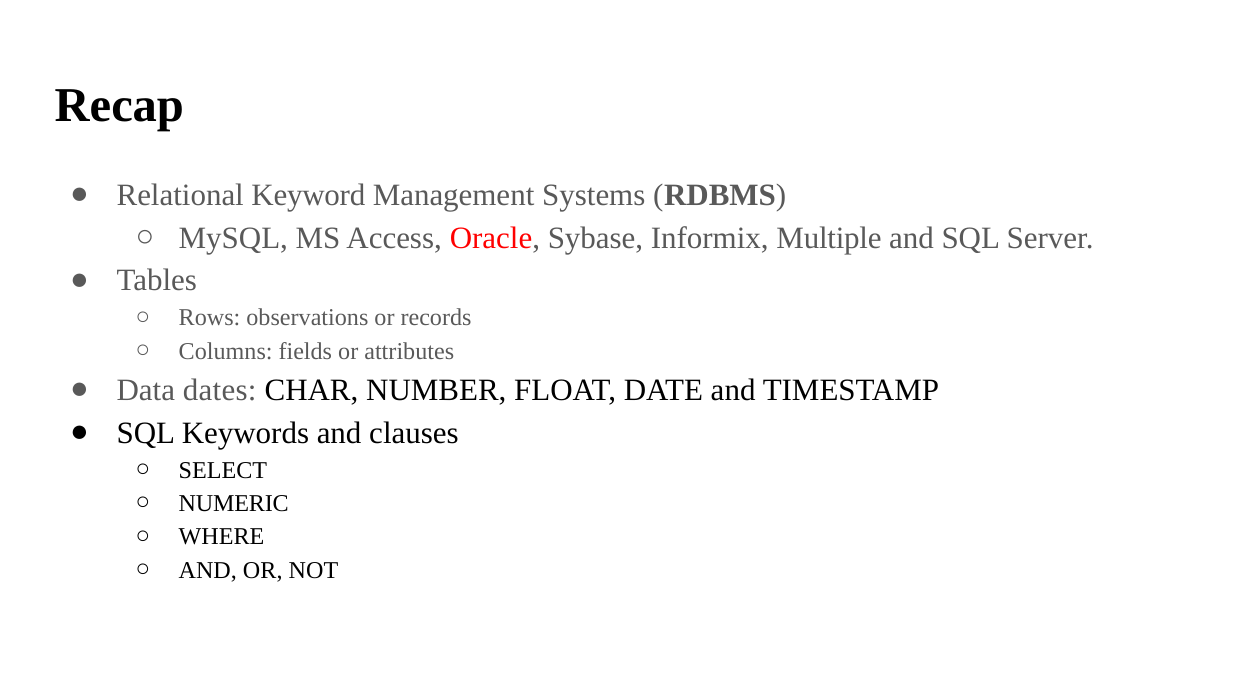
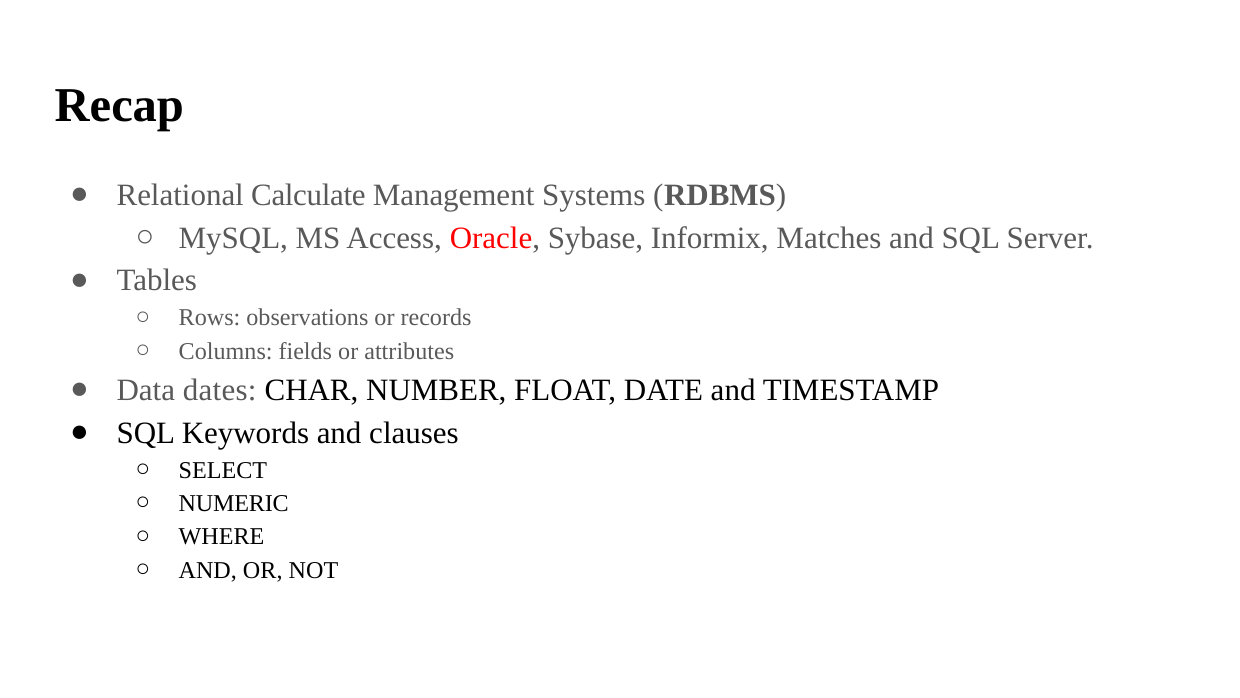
Keyword: Keyword -> Calculate (308, 195)
Multiple: Multiple -> Matches (829, 238)
